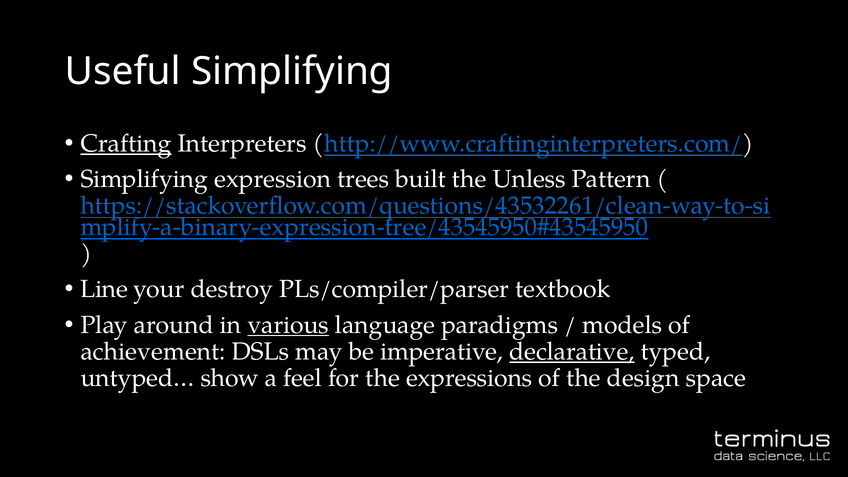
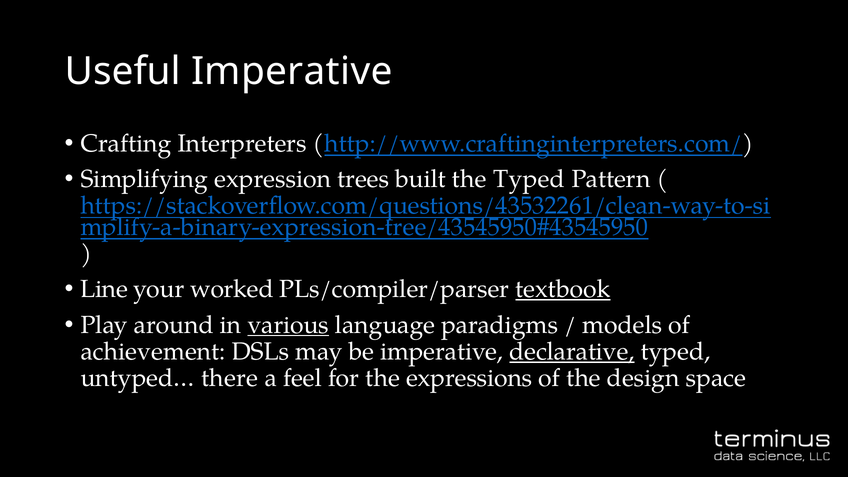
Useful Simplifying: Simplifying -> Imperative (292, 71)
Crafting underline: present -> none (126, 143)
the Unless: Unless -> Typed (529, 179)
destroy: destroy -> worked (232, 289)
textbook underline: none -> present (563, 289)
show: show -> there (230, 378)
